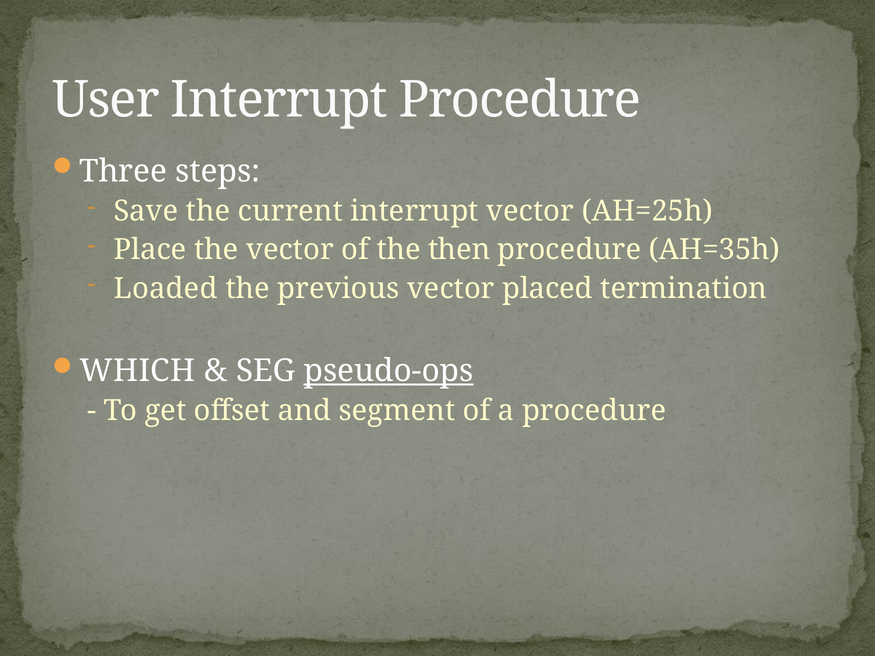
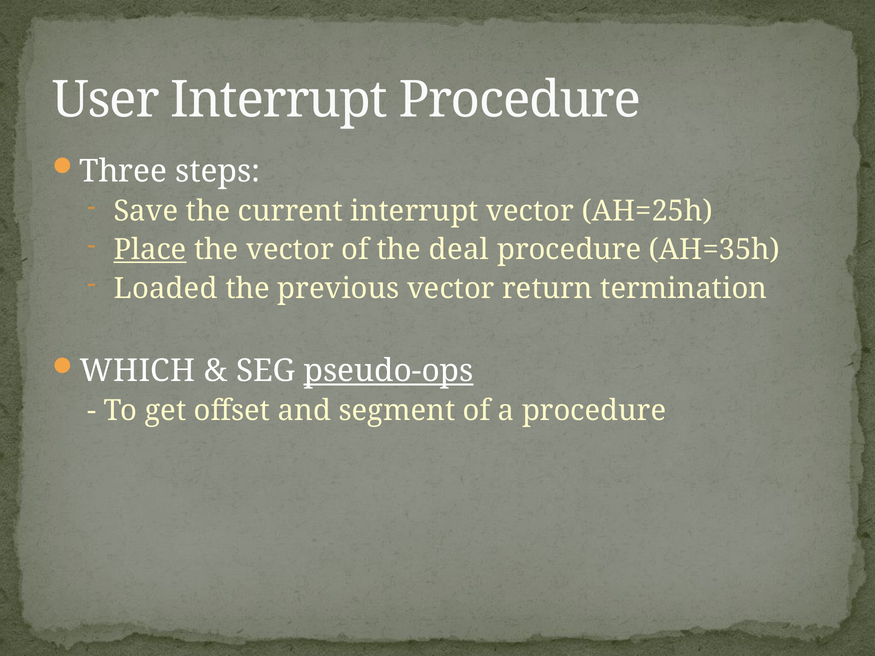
Place underline: none -> present (150, 250)
then: then -> deal (459, 250)
placed: placed -> return (547, 289)
